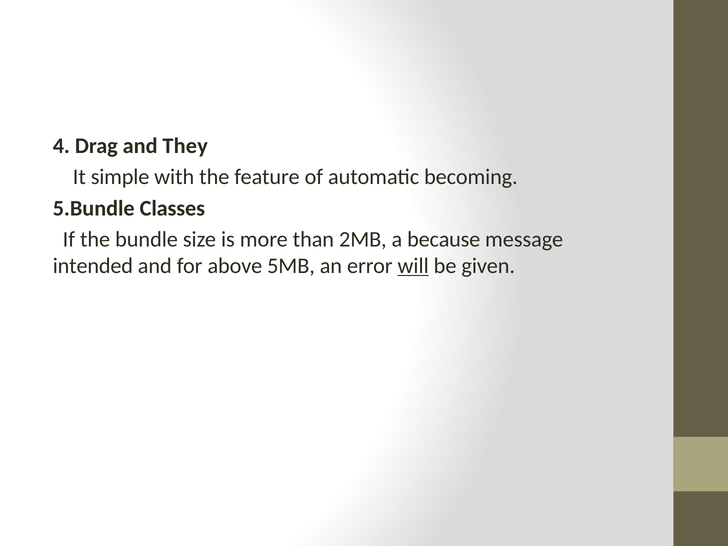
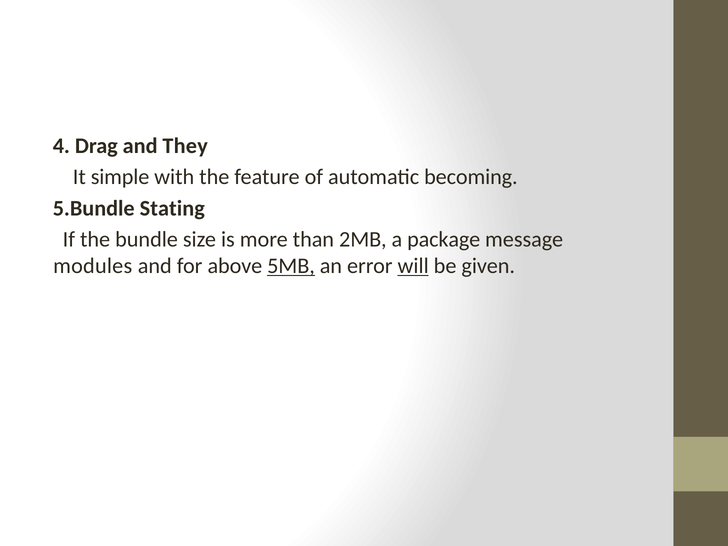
Classes: Classes -> Stating (172, 208)
because: because -> package (444, 239)
intended: intended -> modules (93, 266)
5MB underline: none -> present (291, 266)
